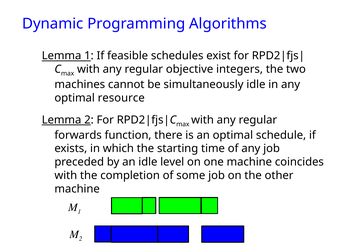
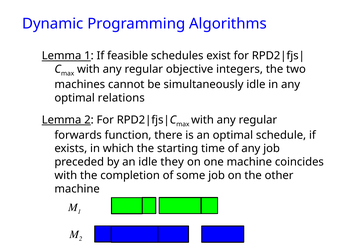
resource: resource -> relations (121, 98)
level: level -> they (172, 162)
